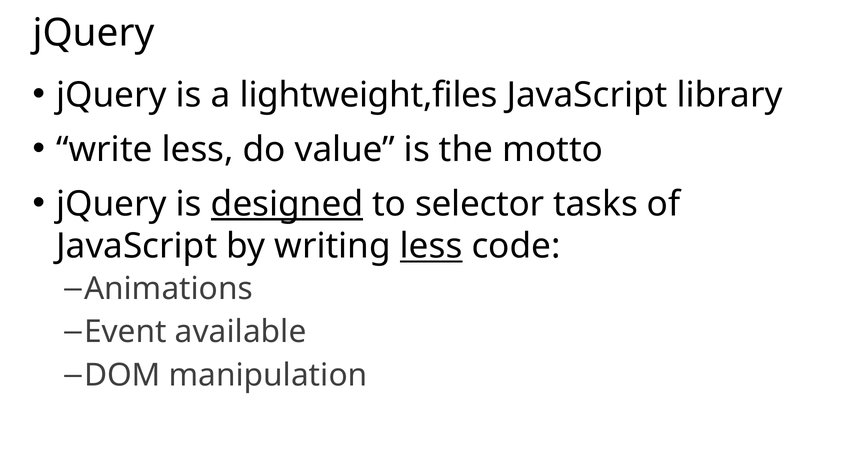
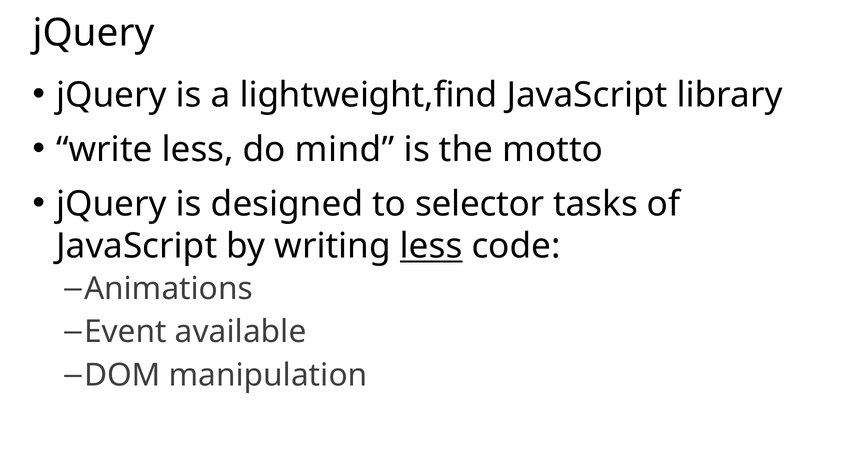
lightweight,files: lightweight,files -> lightweight,find (369, 95)
value: value -> mind (345, 150)
designed underline: present -> none (287, 204)
